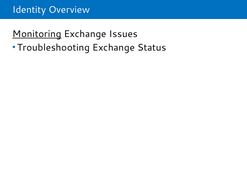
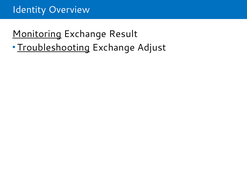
Issues: Issues -> Result (123, 34)
Troubleshooting underline: none -> present (53, 48)
Status: Status -> Adjust (152, 48)
